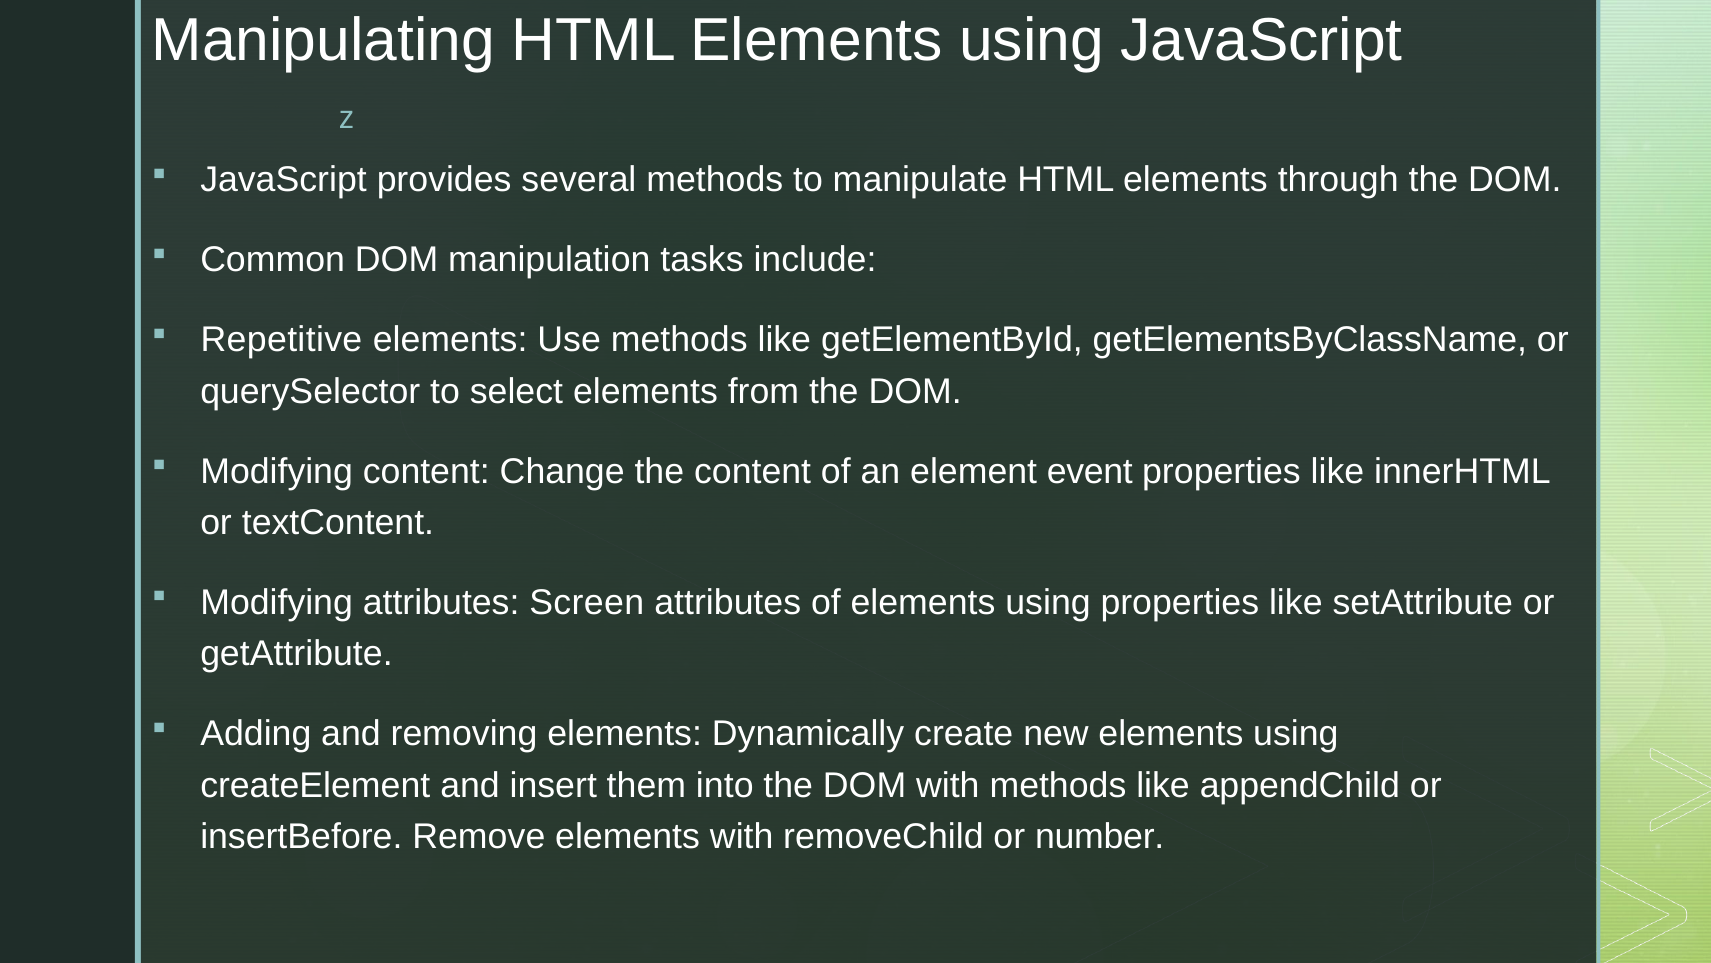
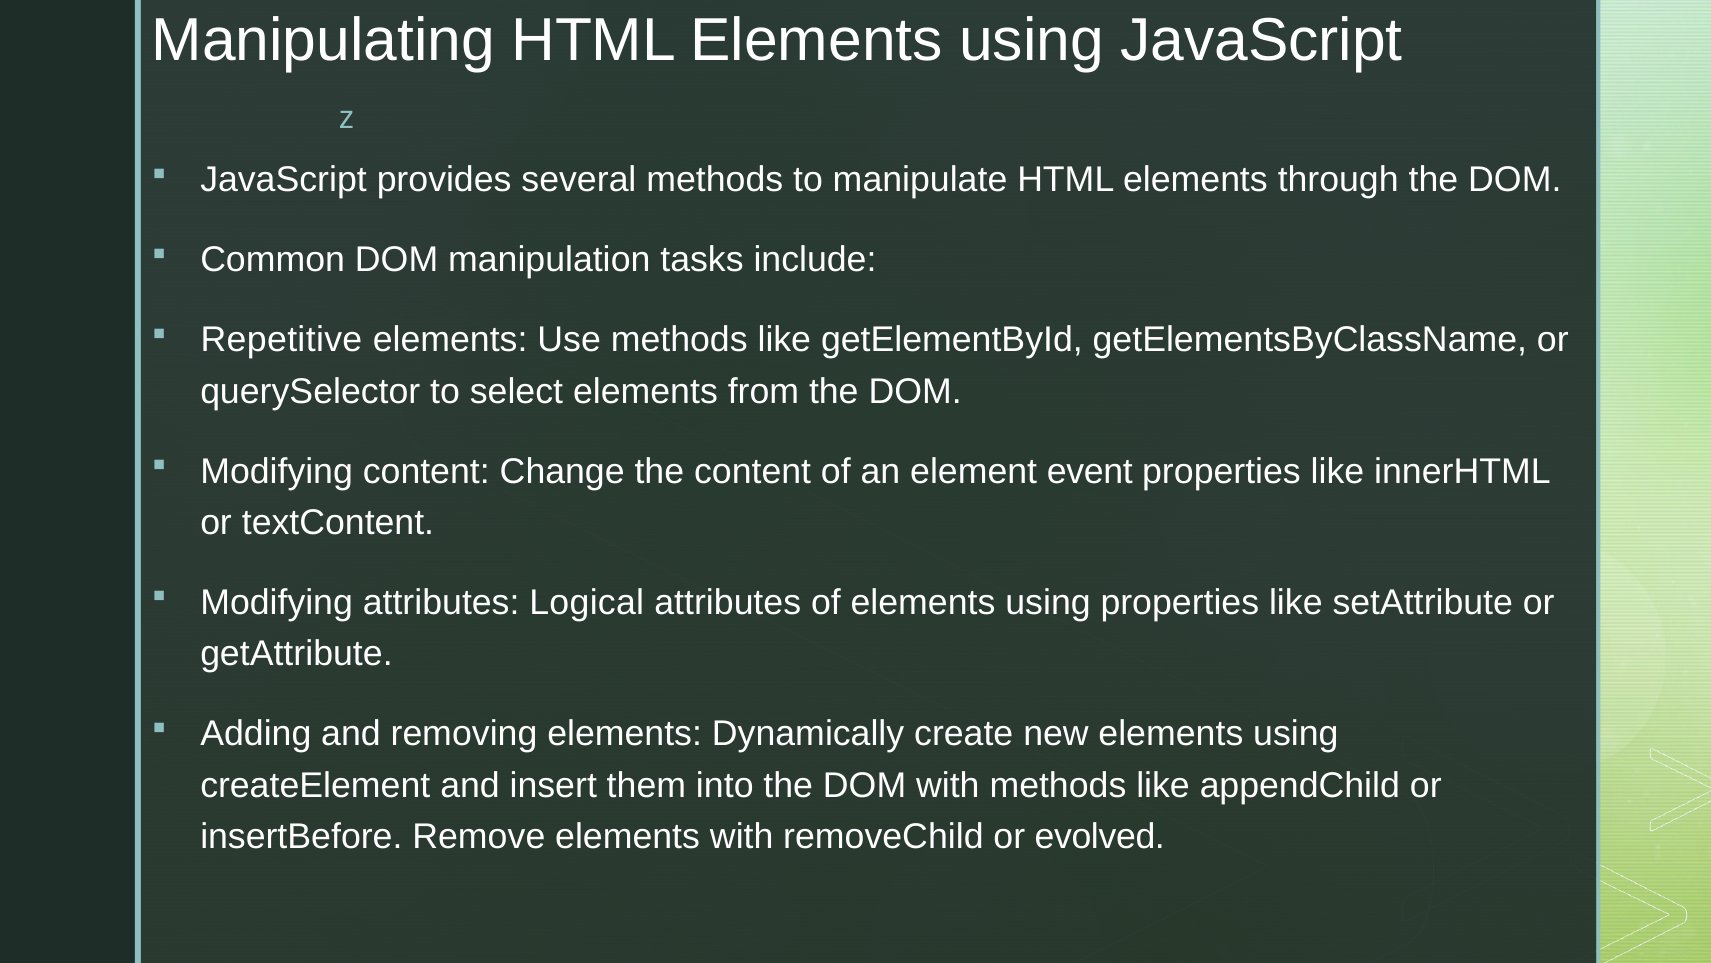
Screen: Screen -> Logical (587, 602)
number: number -> evolved (1100, 836)
